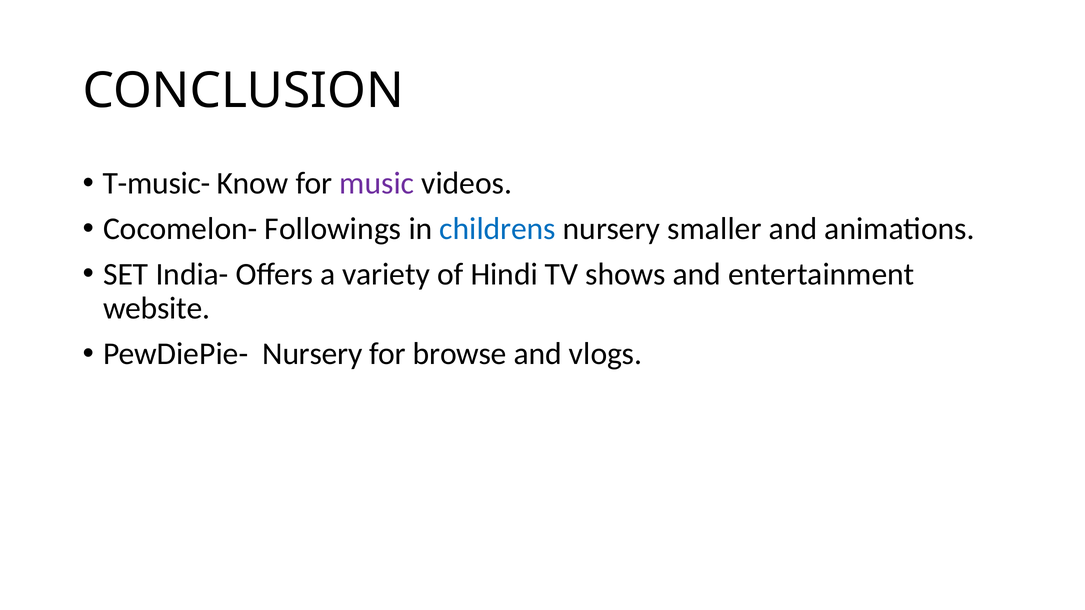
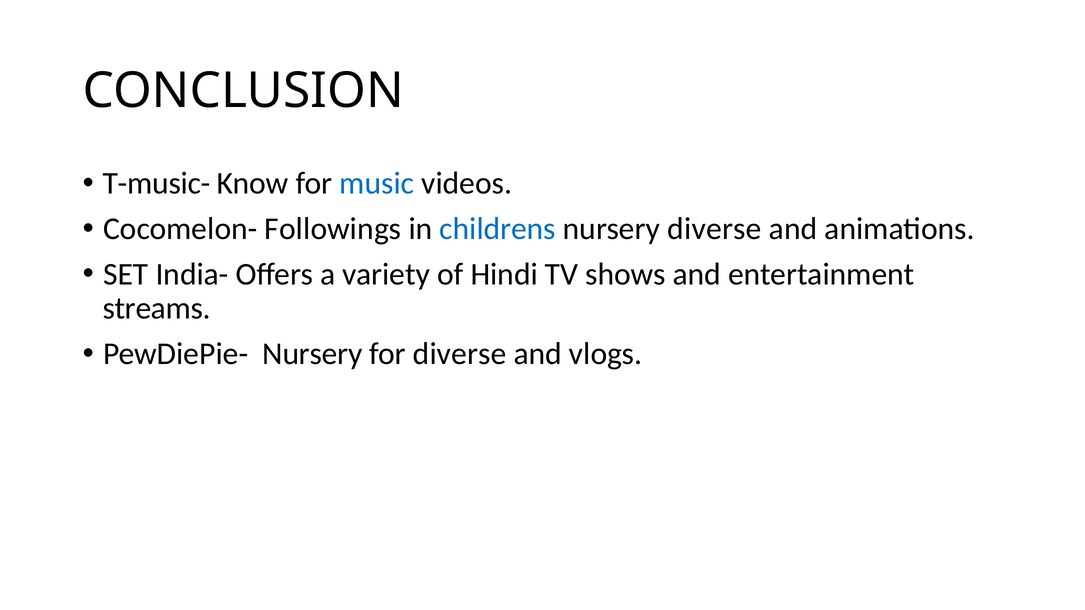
music colour: purple -> blue (377, 183)
nursery smaller: smaller -> diverse (714, 229)
website: website -> streams (157, 309)
for browse: browse -> diverse (460, 354)
